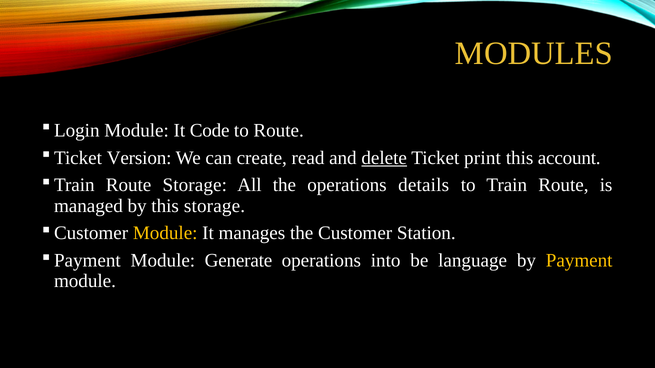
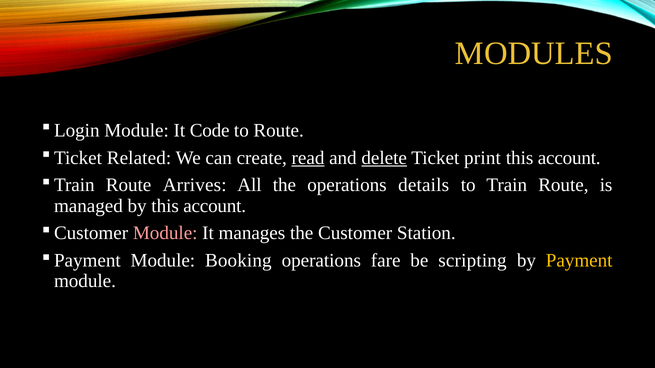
Version: Version -> Related (139, 158)
read underline: none -> present (308, 158)
Route Storage: Storage -> Arrives (195, 185)
by this storage: storage -> account (215, 206)
Module colour: yellow -> pink (165, 233)
Generate: Generate -> Booking (238, 261)
into: into -> fare (386, 261)
language: language -> scripting (473, 261)
